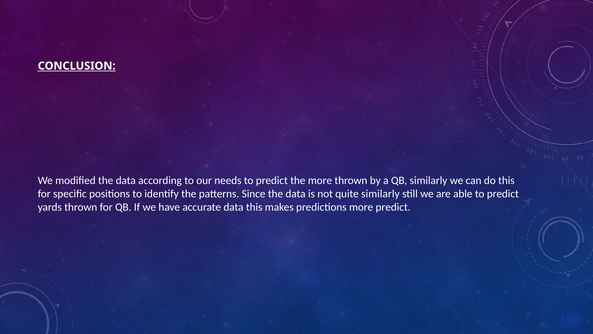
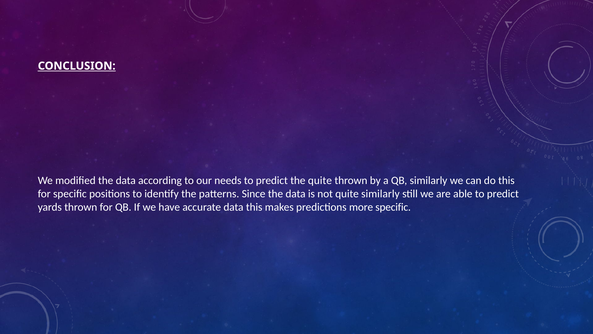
the more: more -> quite (320, 180)
more predict: predict -> specific (393, 207)
